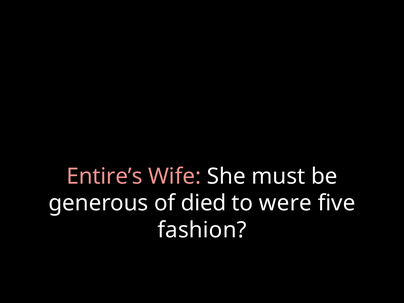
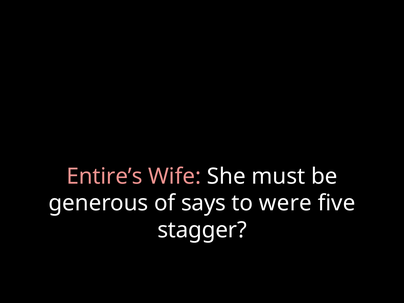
died: died -> says (204, 203)
fashion: fashion -> stagger (202, 230)
